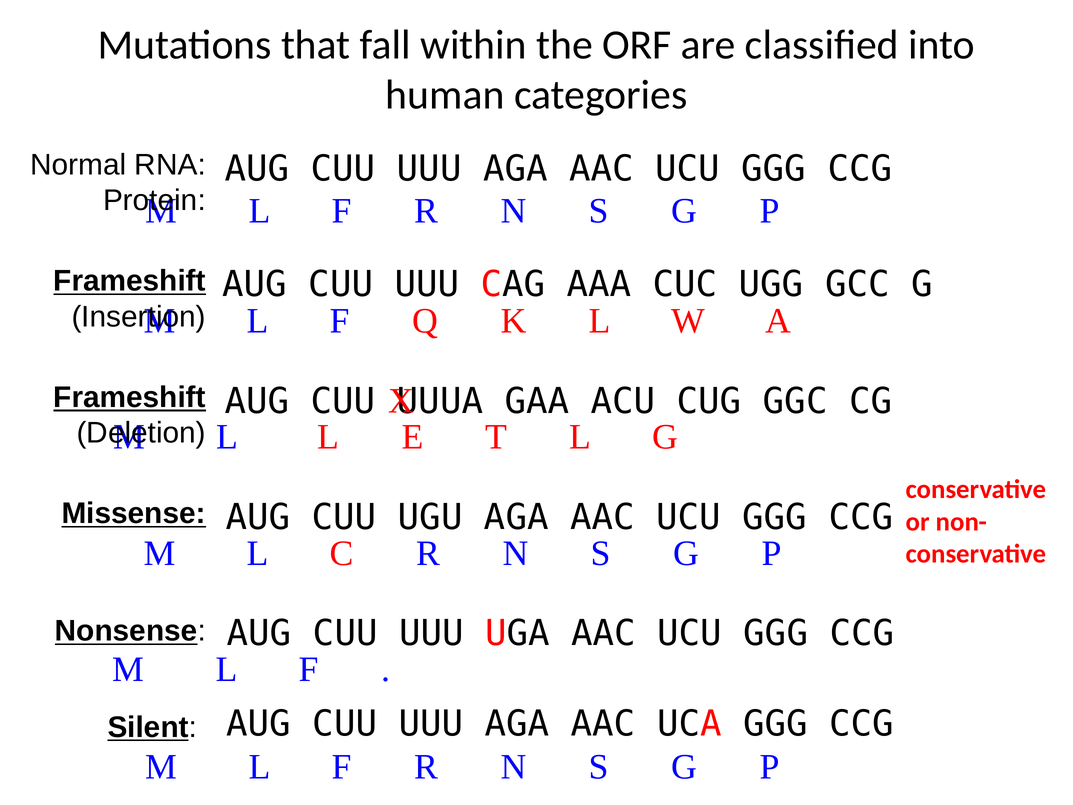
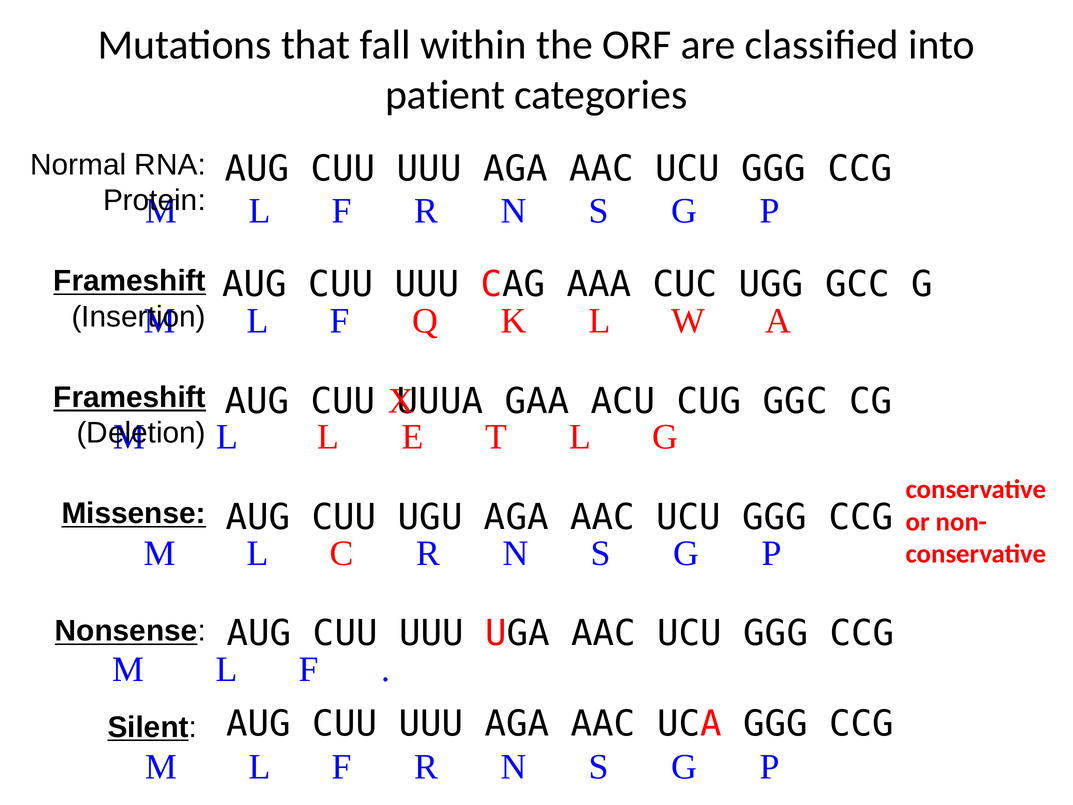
human: human -> patient (445, 95)
